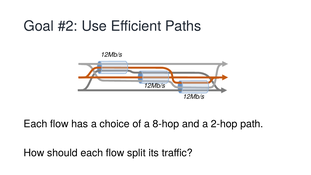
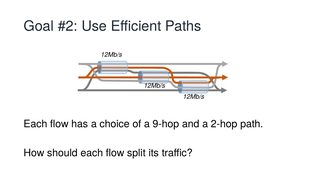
8-hop: 8-hop -> 9-hop (166, 124)
